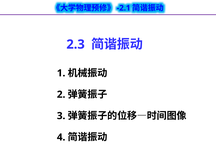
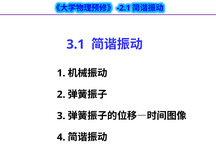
2.3: 2.3 -> 3.1 (76, 44)
